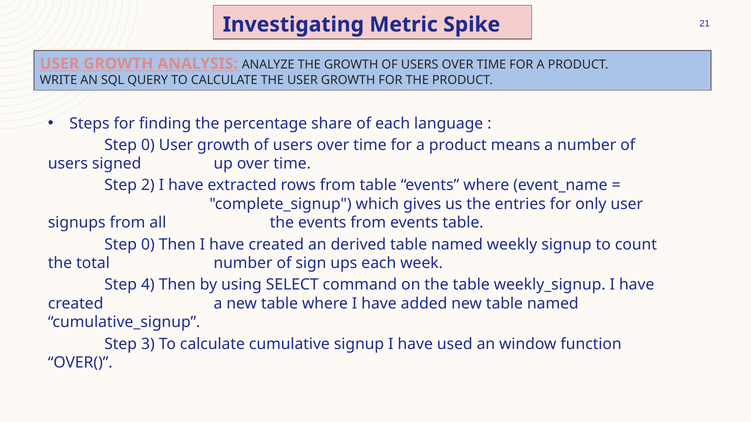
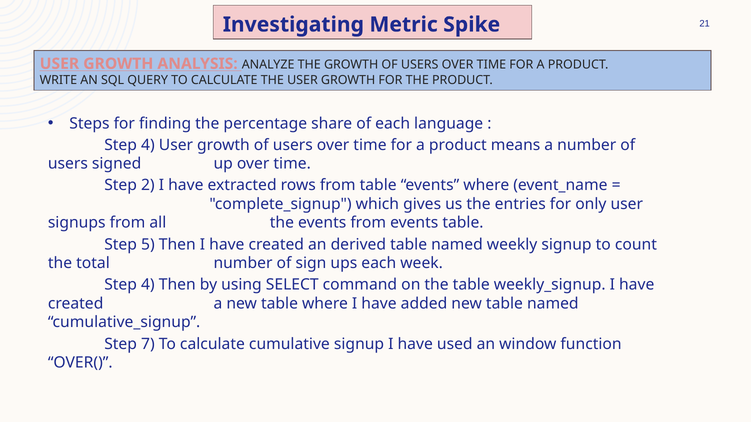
0: 0 -> 4 (148, 145)
0: 0 -> 5 (148, 245)
3: 3 -> 7 (148, 344)
